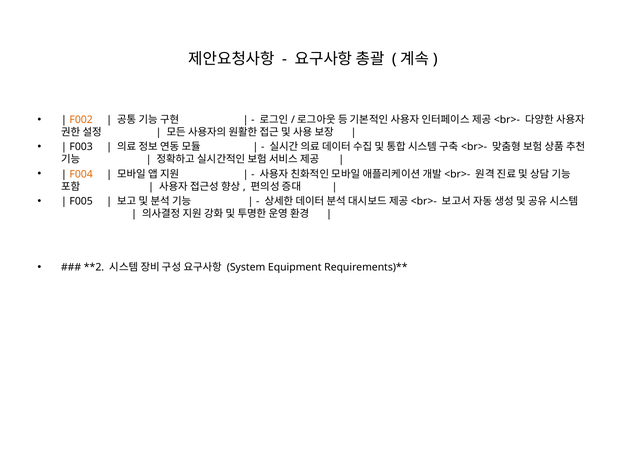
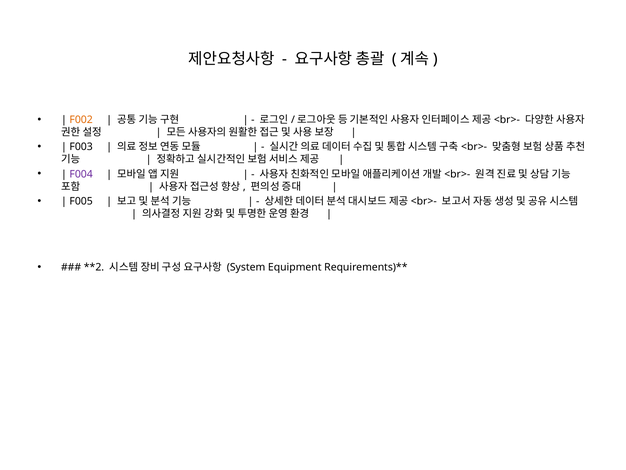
F004 colour: orange -> purple (81, 174)
